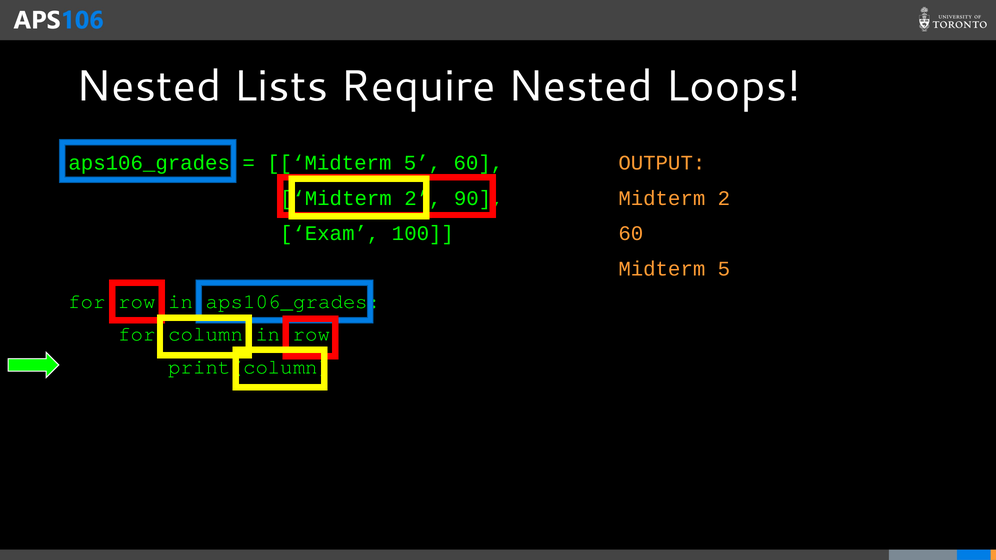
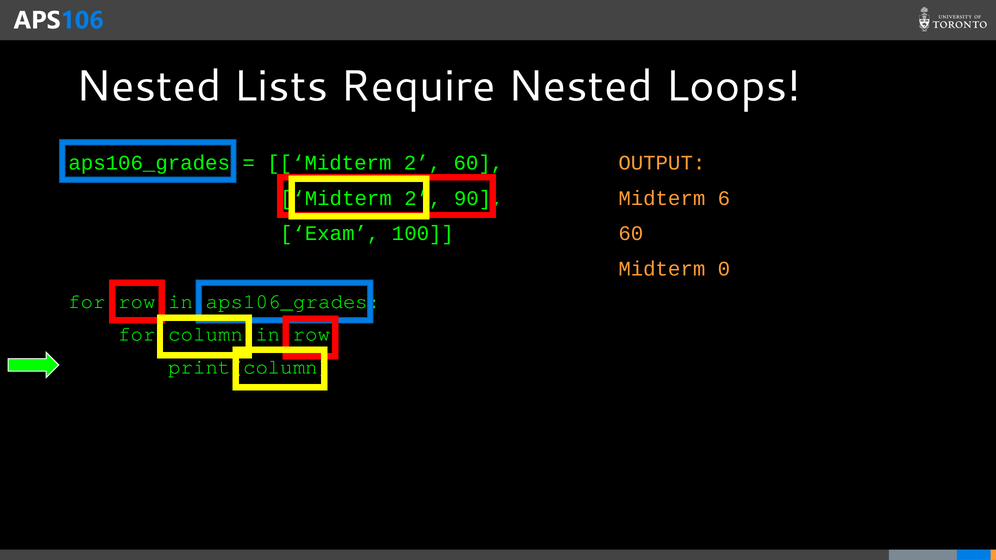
5: 5 -> 2 (422, 163)
2: 2 -> 6 (724, 198)
5: 5 -> 0 (724, 269)
